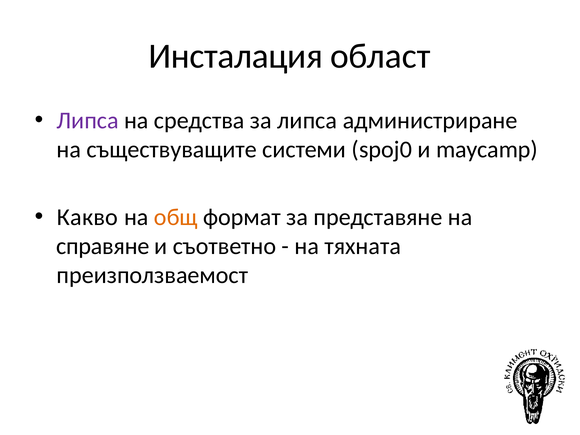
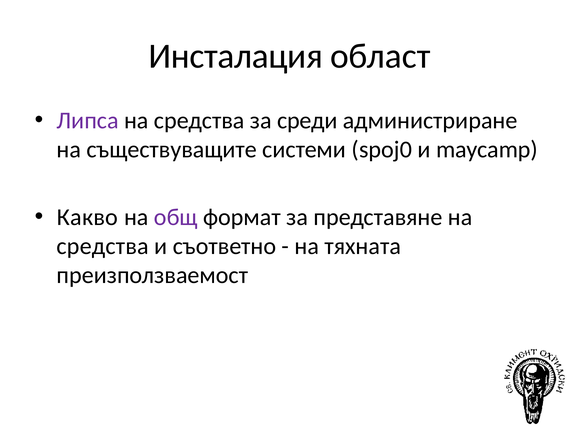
за липса: липса -> среди (307, 121)
общ colour: orange -> purple (176, 217)
справяне: справяне -> средства (103, 246)
